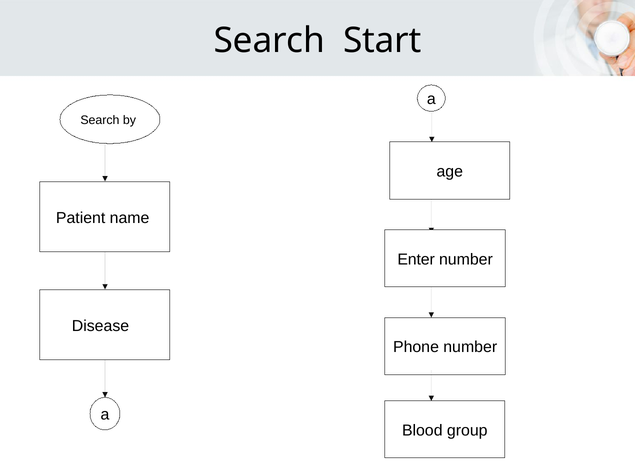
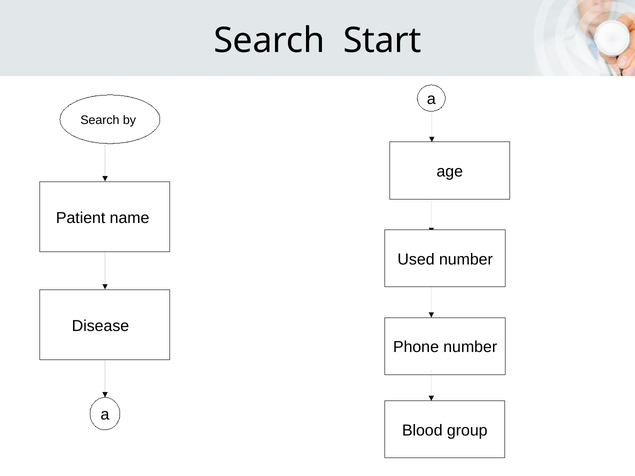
Enter: Enter -> Used (416, 260)
